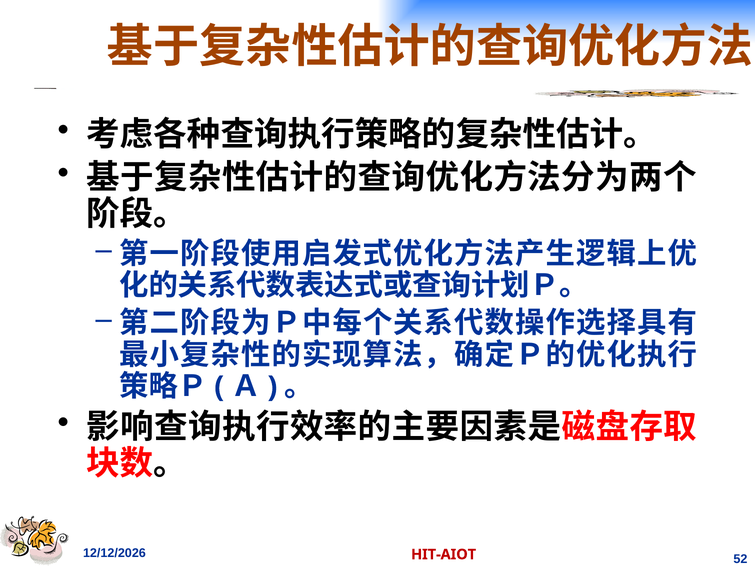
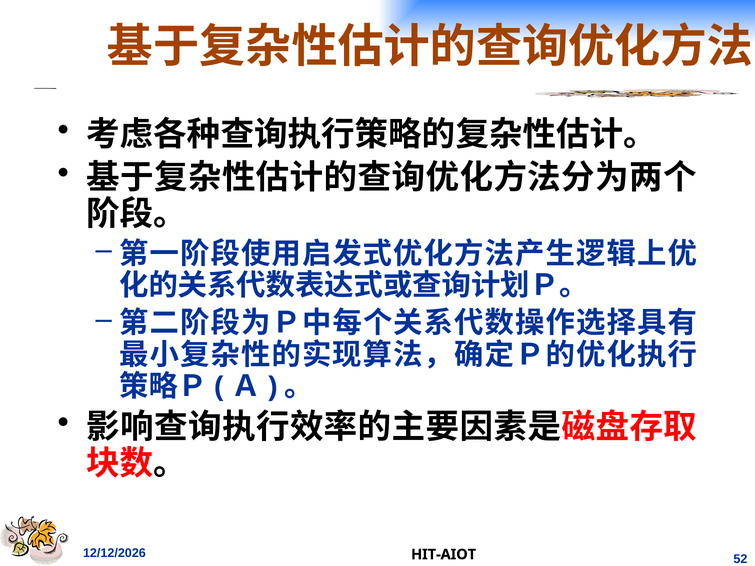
HIT-AIOT colour: red -> black (444, 555)
